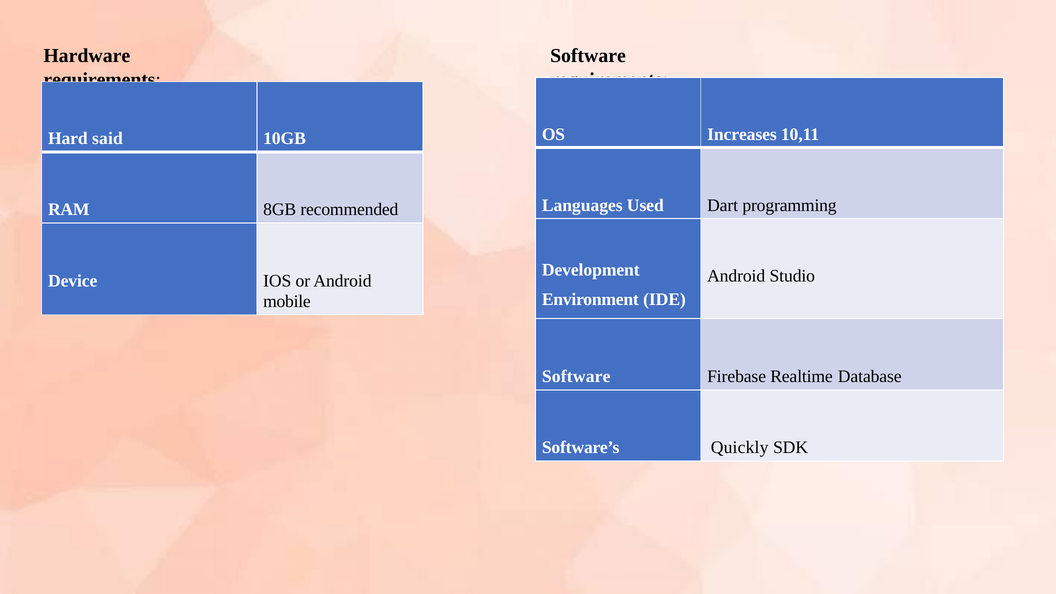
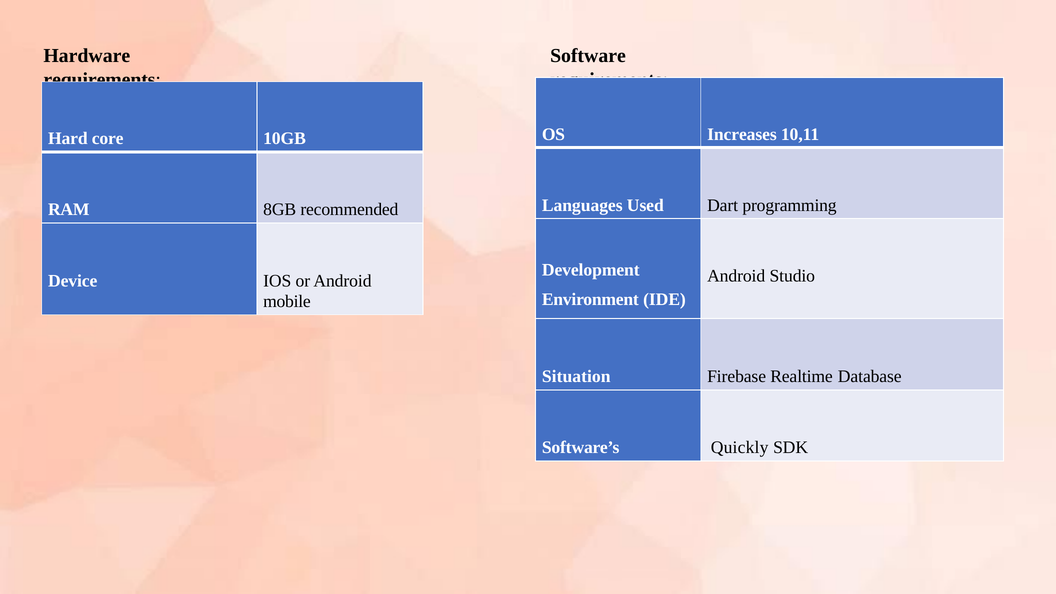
said: said -> core (108, 139)
Software: Software -> Situation (576, 377)
